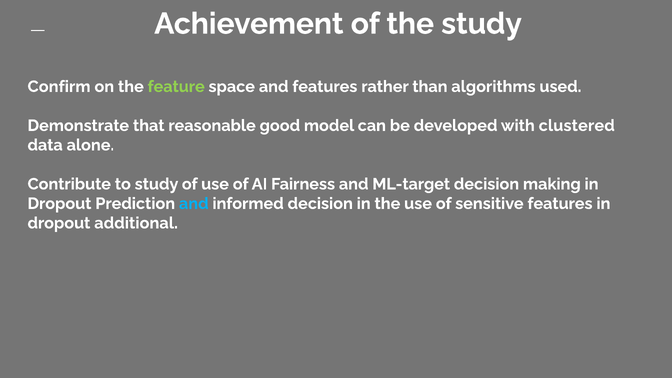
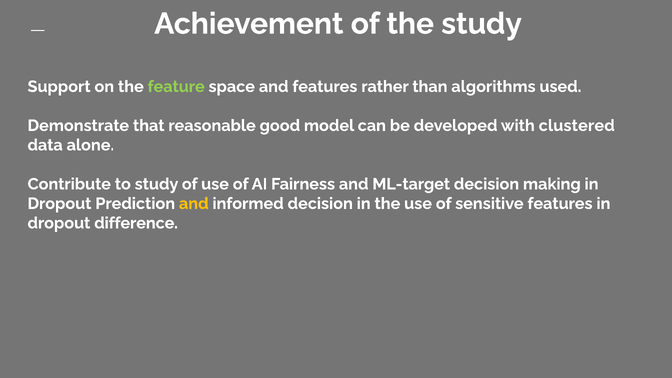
Confirm: Confirm -> Support (59, 87)
and colour: light blue -> yellow (194, 204)
additional: additional -> difference (136, 223)
